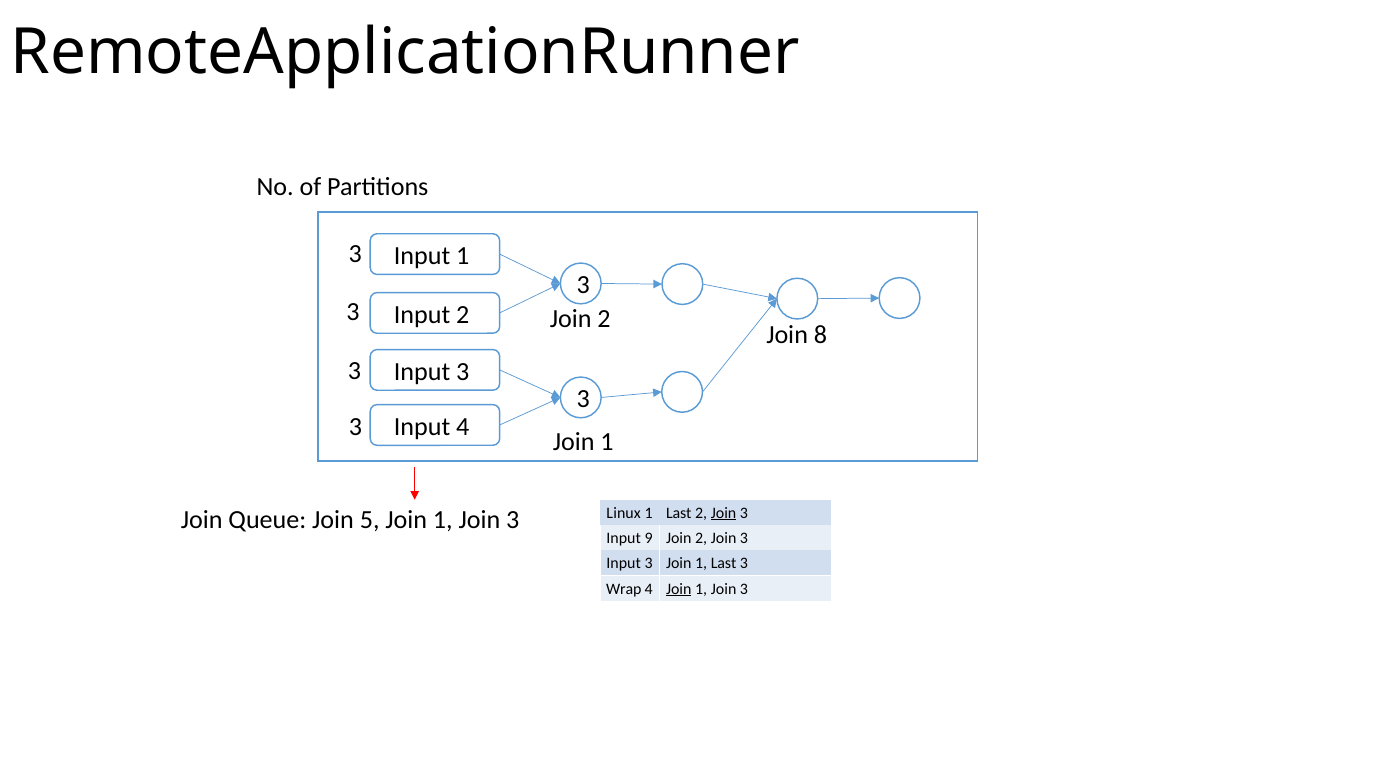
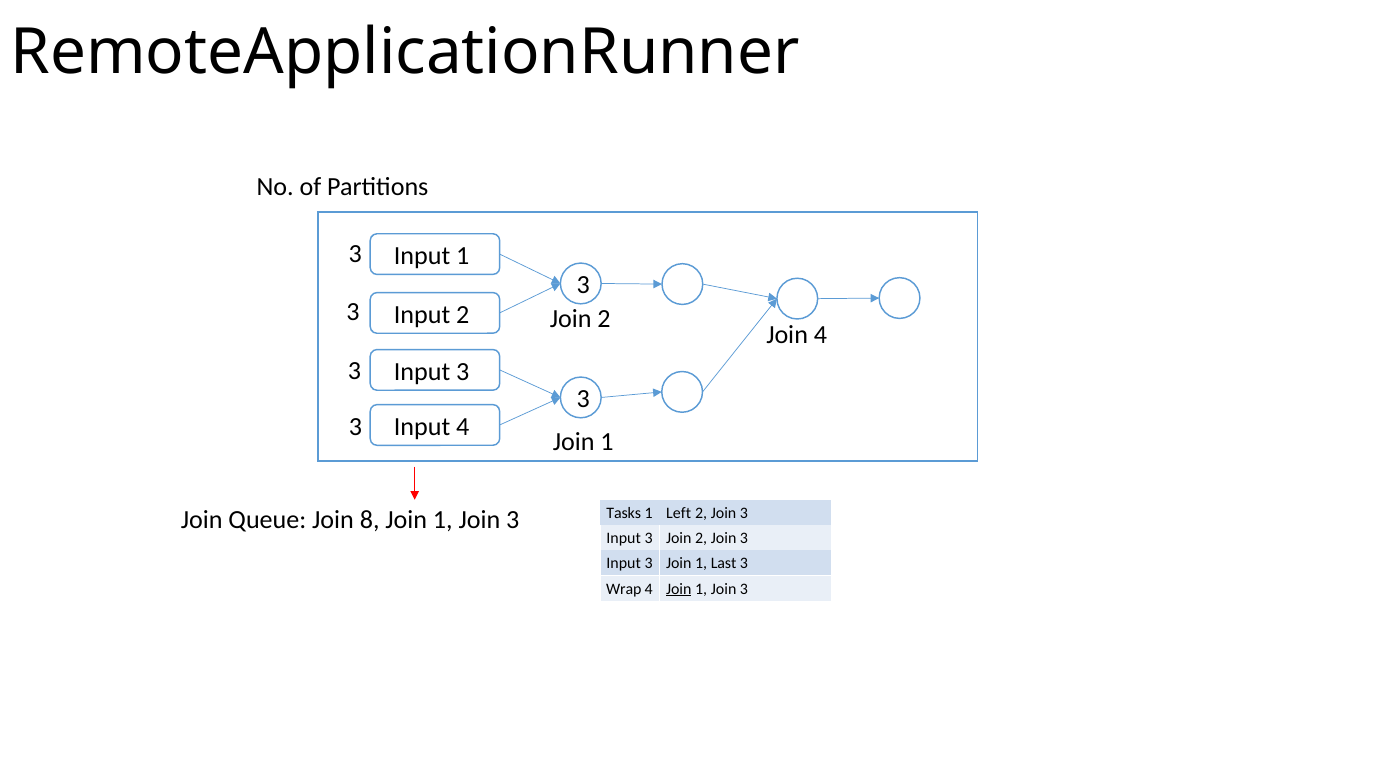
Join 8: 8 -> 4 (821, 335)
Linux: Linux -> Tasks (624, 513)
Last: Last -> Left (679, 513)
Join underline: present -> none (724, 513)
5: 5 -> 8 (370, 519)
9: 9 -> 3 (649, 538)
